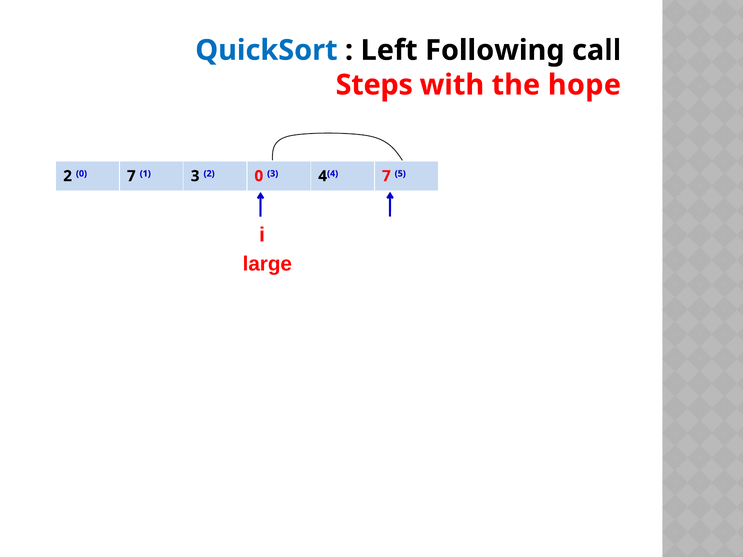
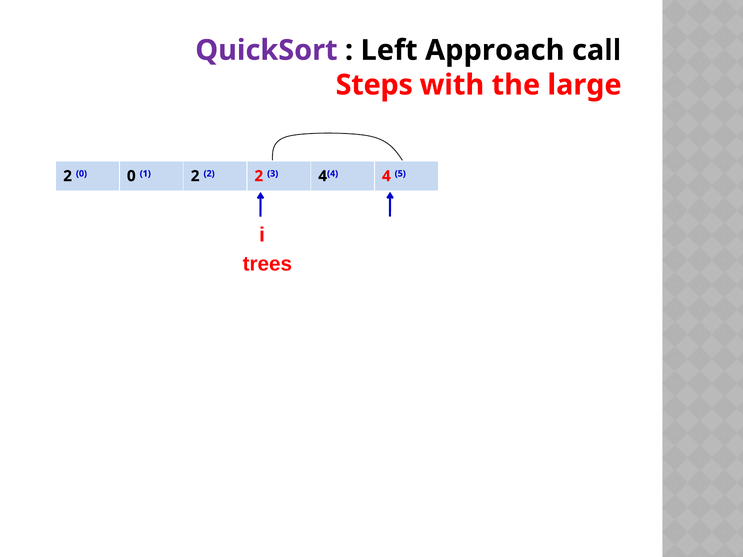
QuickSort colour: blue -> purple (266, 50)
Following: Following -> Approach (495, 50)
hope: hope -> large (585, 85)
0 7: 7 -> 0 (131, 176)
1 3: 3 -> 2 (195, 176)
0: 0 -> 2 (259, 176)
4(4 7: 7 -> 4 (386, 176)
large: large -> trees (267, 264)
